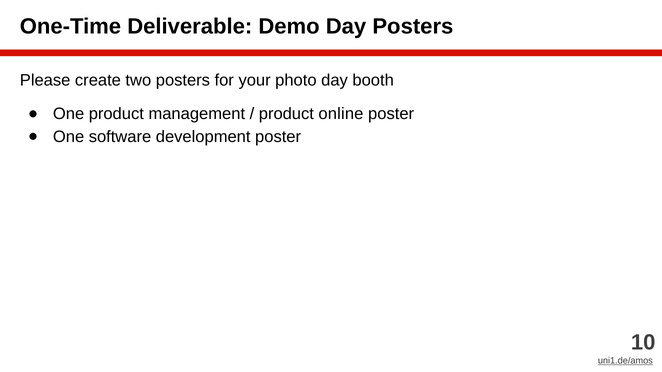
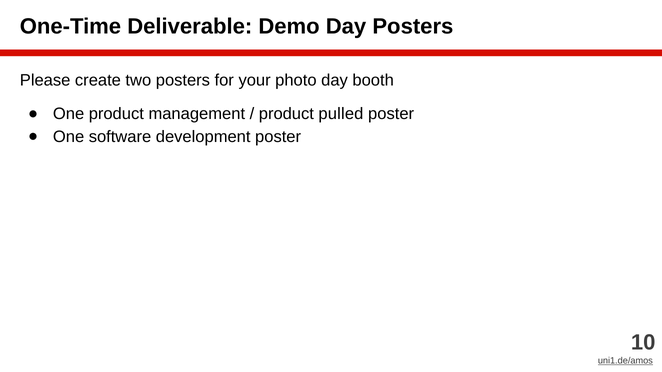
online: online -> pulled (341, 114)
